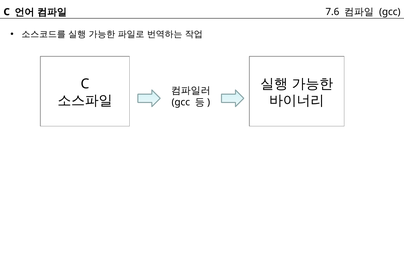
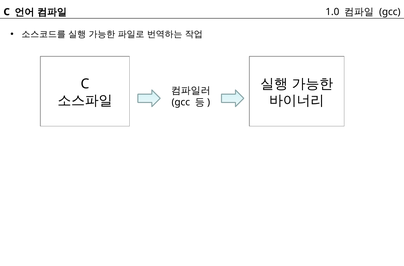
7.6: 7.6 -> 1.0 (332, 12)
